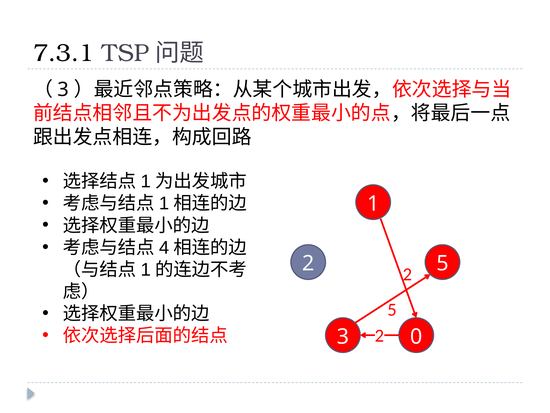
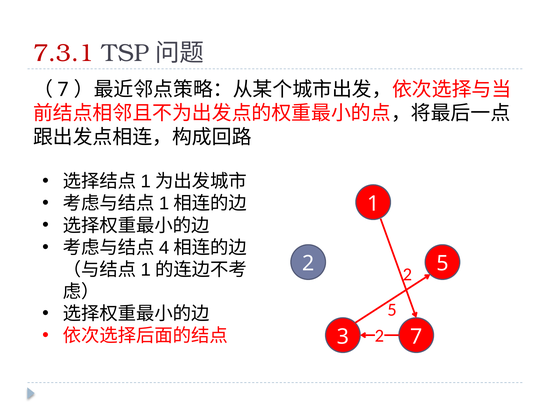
7.3.1 colour: black -> red (64, 53)
3: 3 -> 7 (63, 89)
3 0: 0 -> 7 (416, 336)
